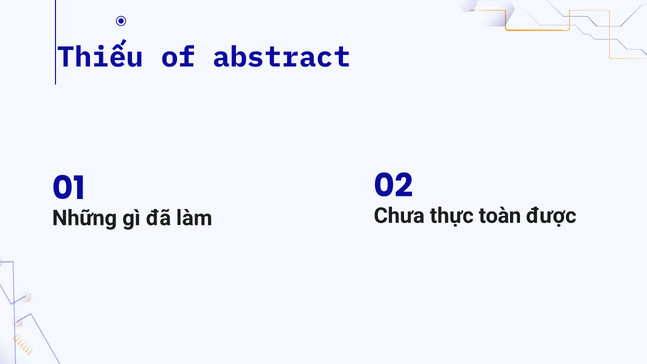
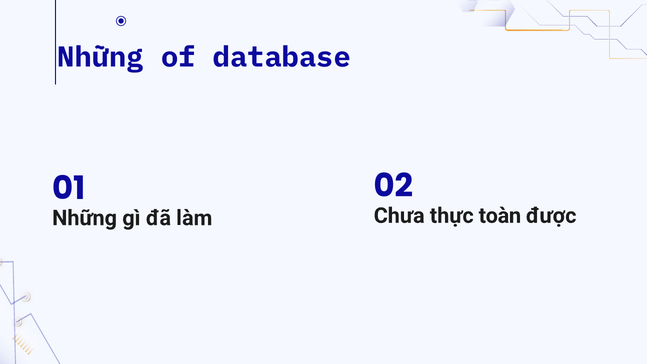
Thiếu: Thiếu -> Những (101, 57)
abstract: abstract -> database (282, 57)
